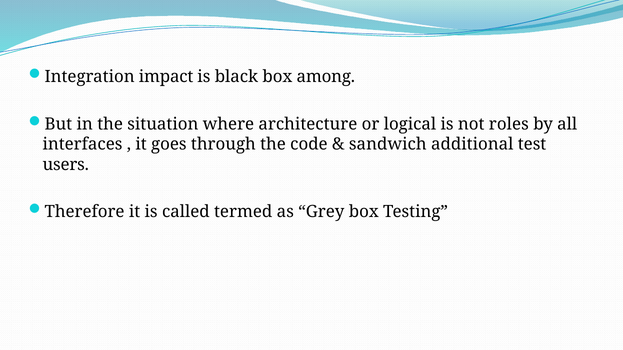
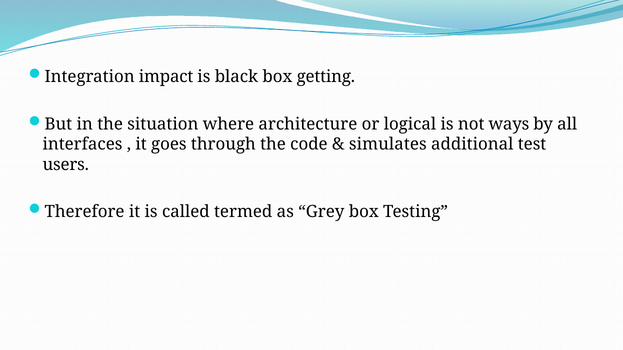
among: among -> getting (326, 77)
roles: roles -> ways (509, 124)
sandwich: sandwich -> simulates (388, 144)
